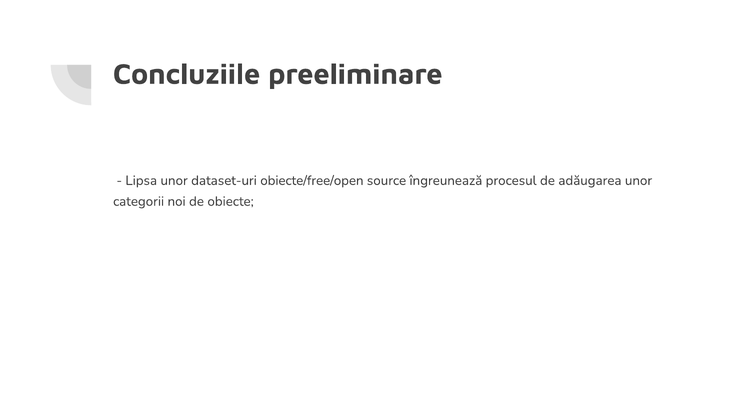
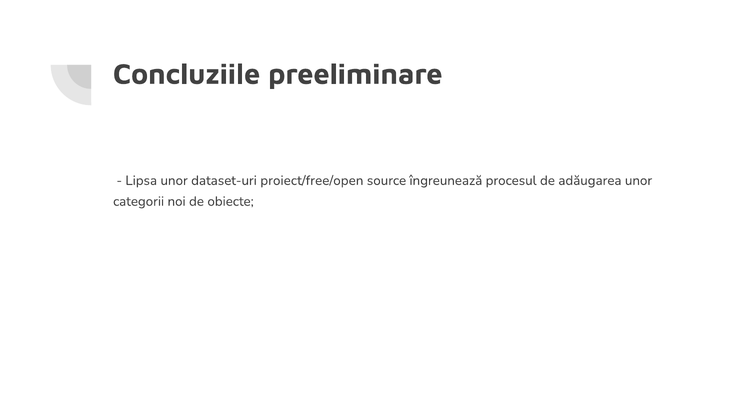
obiecte/free/open: obiecte/free/open -> proiect/free/open (312, 180)
